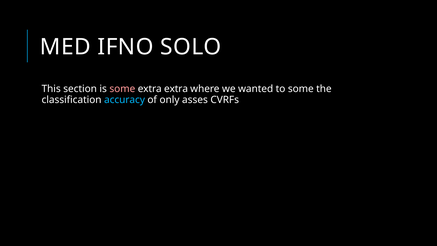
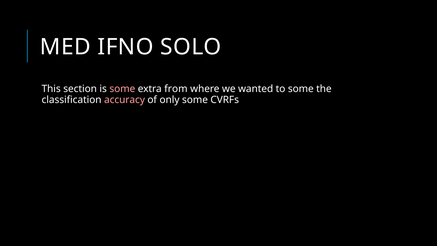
extra extra: extra -> from (176, 89)
accuracy colour: light blue -> pink (125, 100)
only asses: asses -> some (195, 100)
